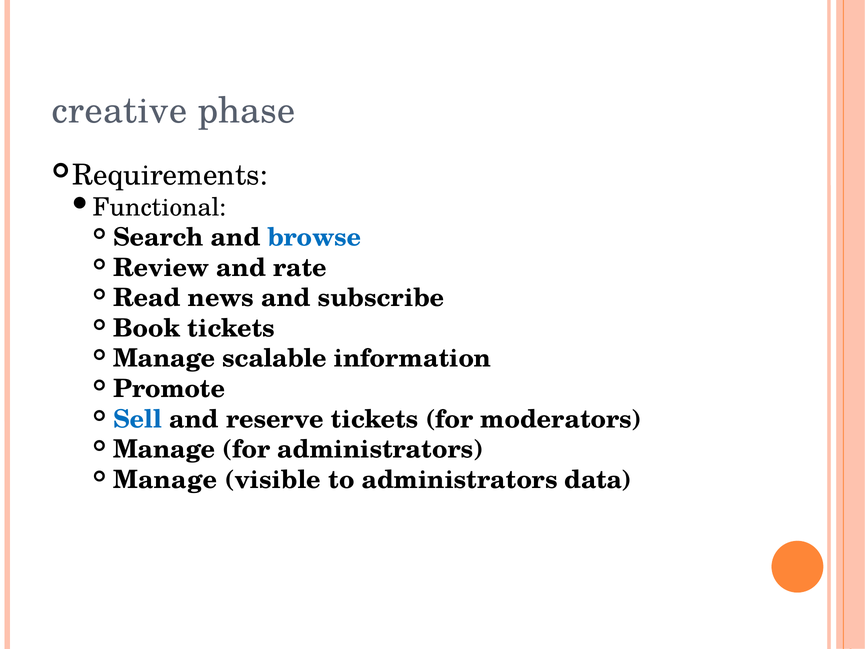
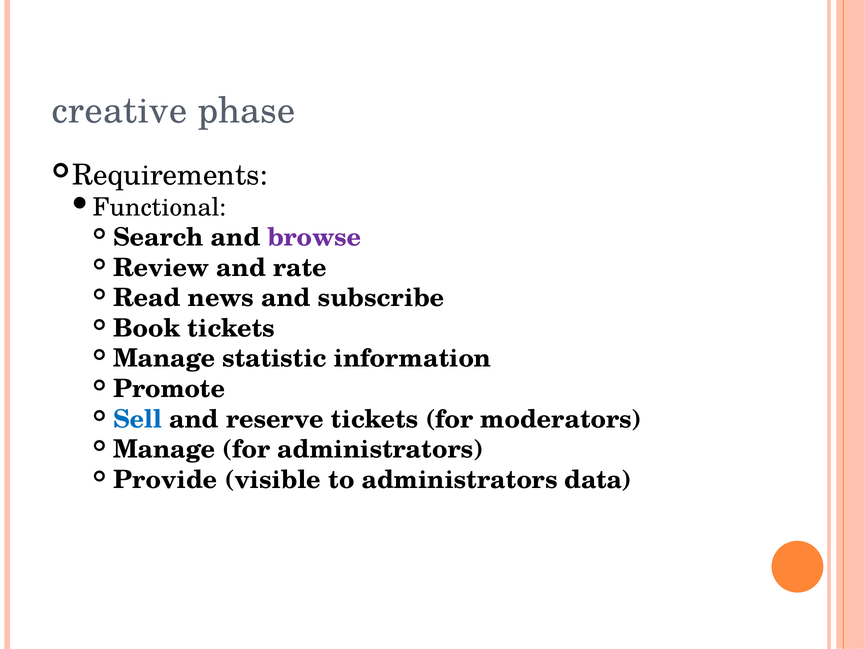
browse colour: blue -> purple (315, 237)
scalable: scalable -> statistic (275, 358)
Manage: Manage -> Provide (165, 480)
